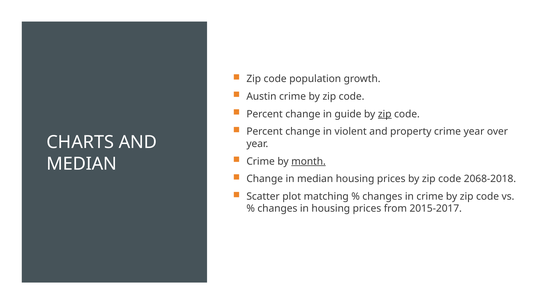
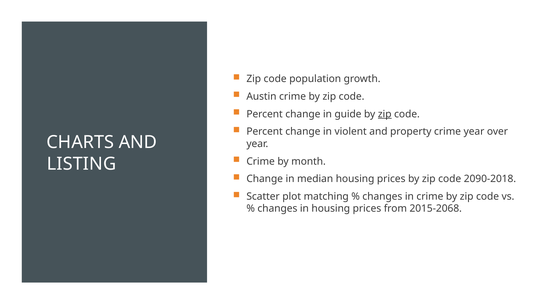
month underline: present -> none (309, 162)
MEDIAN: MEDIAN -> LISTING (82, 164)
2068-2018: 2068-2018 -> 2090-2018 (490, 179)
2015-2017: 2015-2017 -> 2015-2068 (436, 209)
